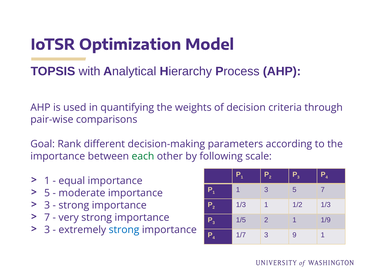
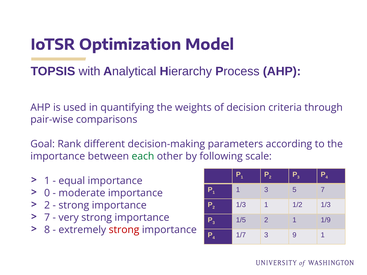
5: 5 -> 0 (47, 193)
3: 3 -> 2 (47, 205)
3: 3 -> 8 (47, 230)
strong colour: blue -> red (124, 230)
